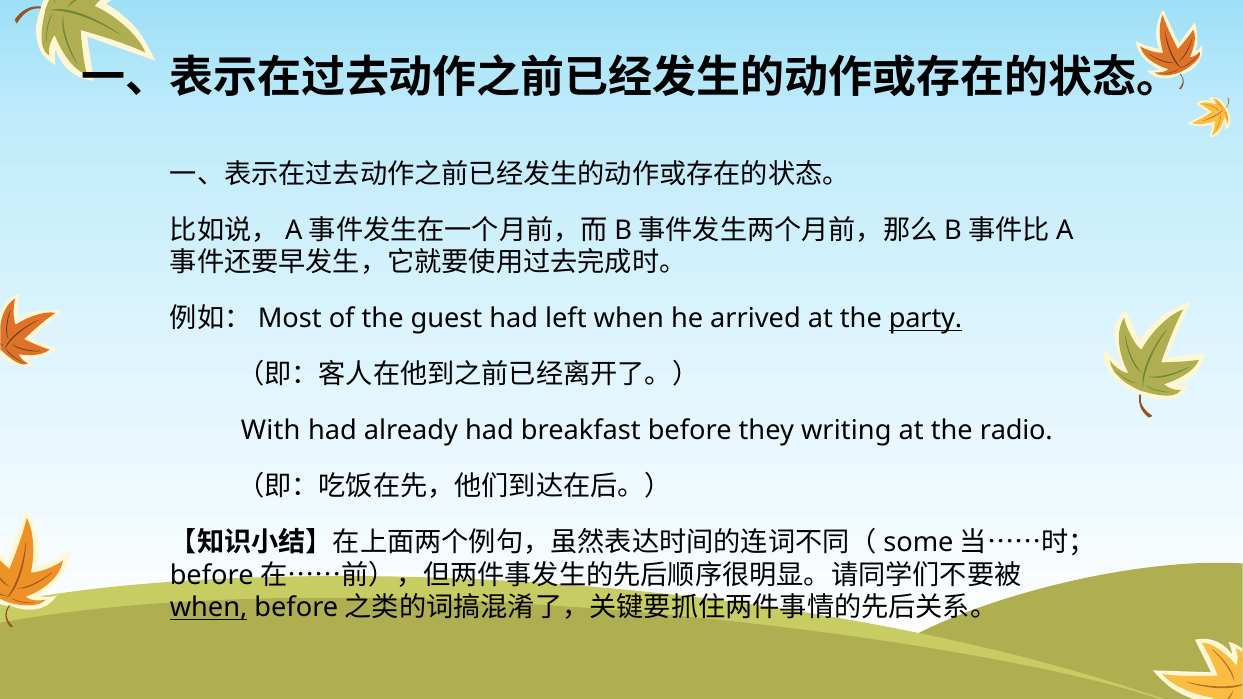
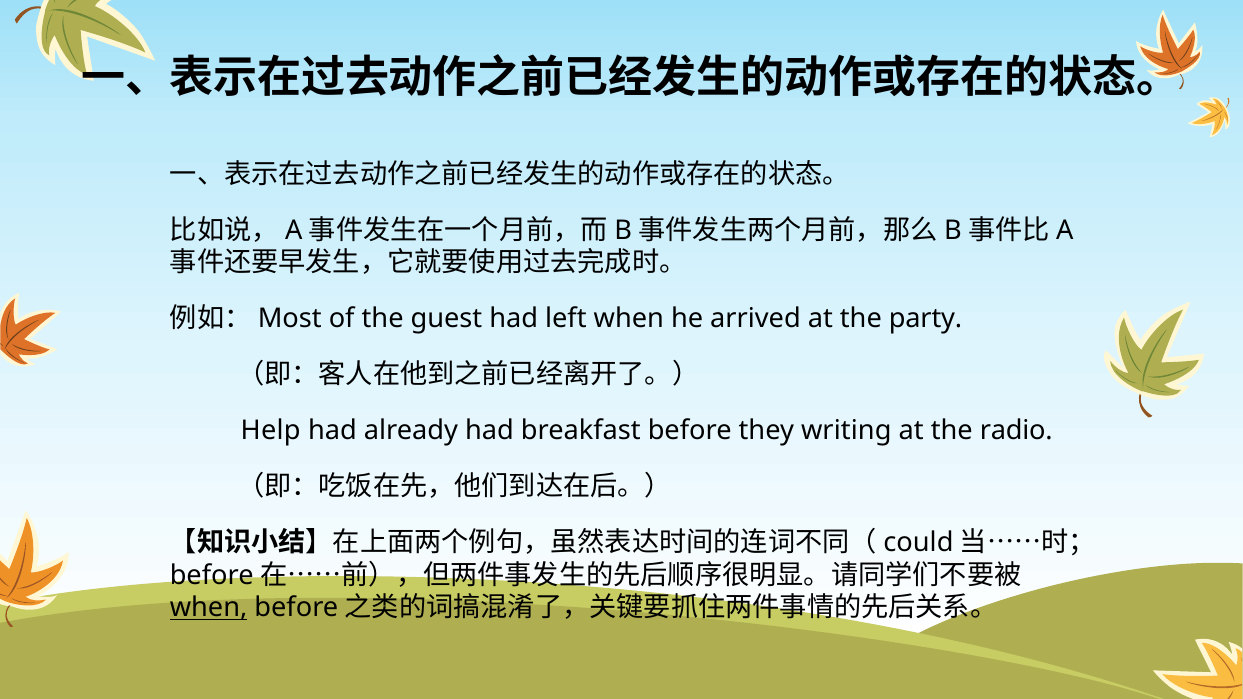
party underline: present -> none (926, 319)
With: With -> Help (271, 431)
some: some -> could (918, 543)
